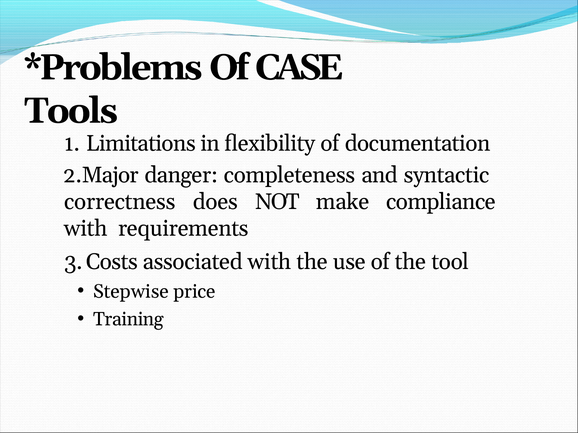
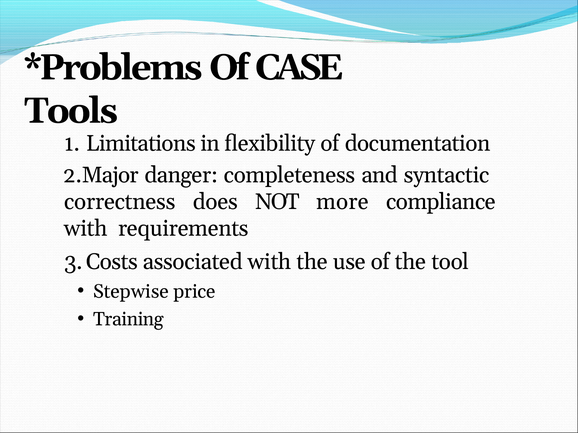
make: make -> more (342, 202)
